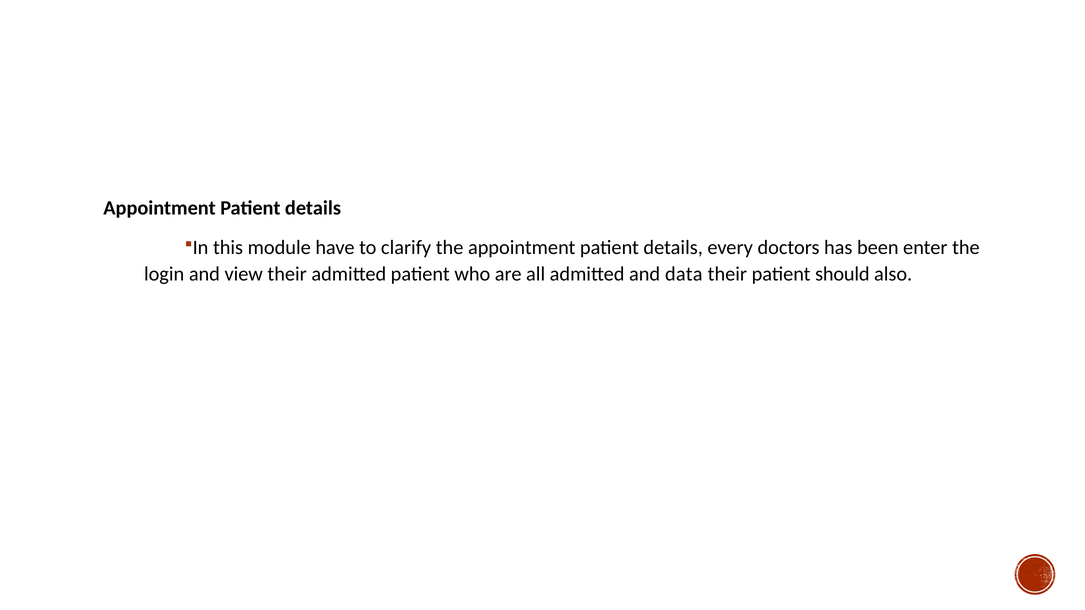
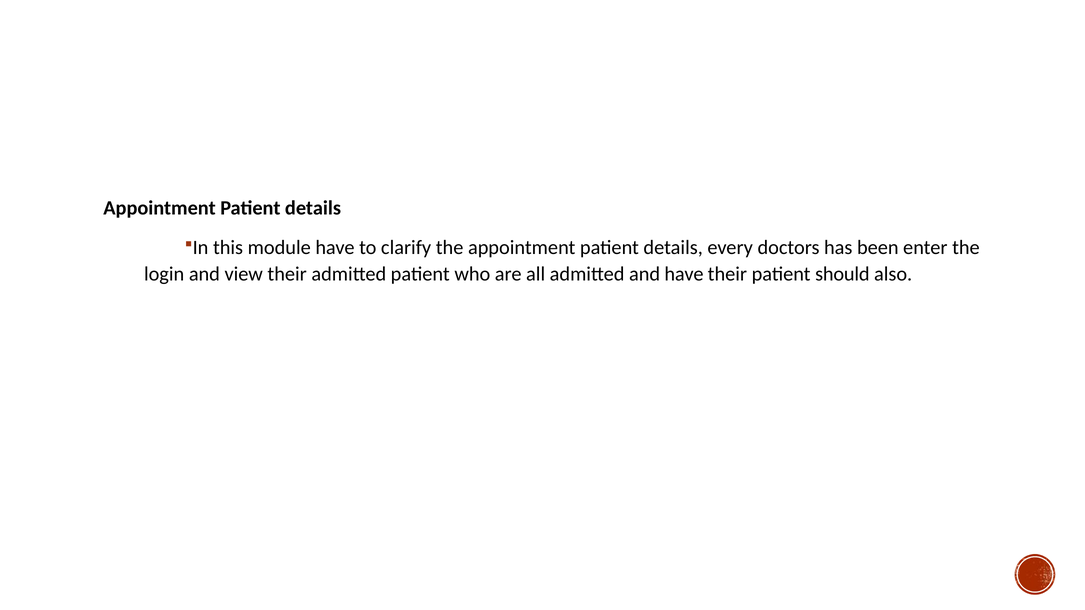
and data: data -> have (684, 274)
